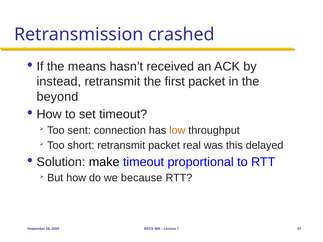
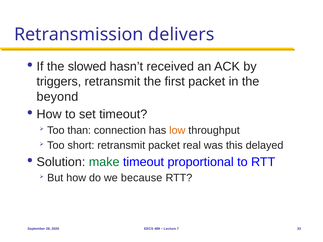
crashed: crashed -> delivers (181, 35)
means: means -> slowed (87, 67)
instead: instead -> triggers (59, 82)
sent: sent -> than (79, 130)
make colour: black -> green (104, 162)
